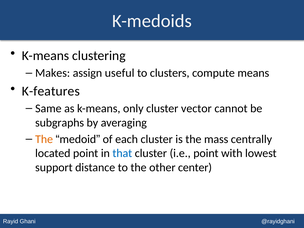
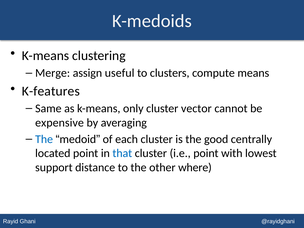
Makes: Makes -> Merge (53, 73)
subgraphs: subgraphs -> expensive (60, 123)
The colour: orange -> blue (44, 139)
mass: mass -> good (216, 139)
center: center -> where (195, 167)
